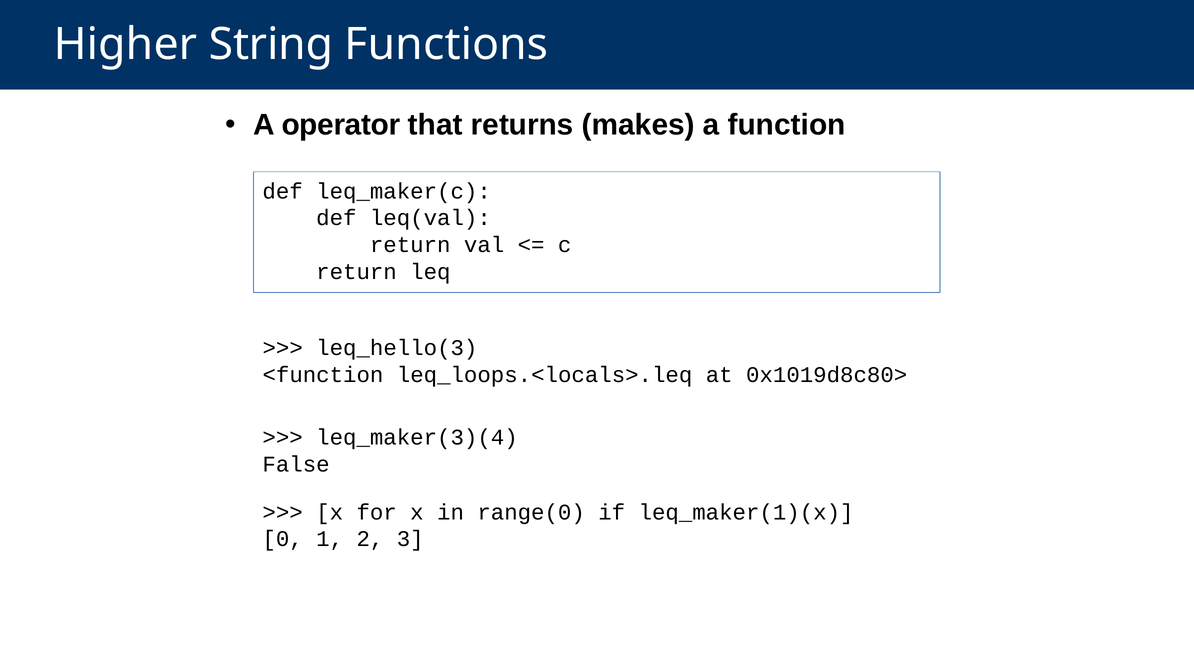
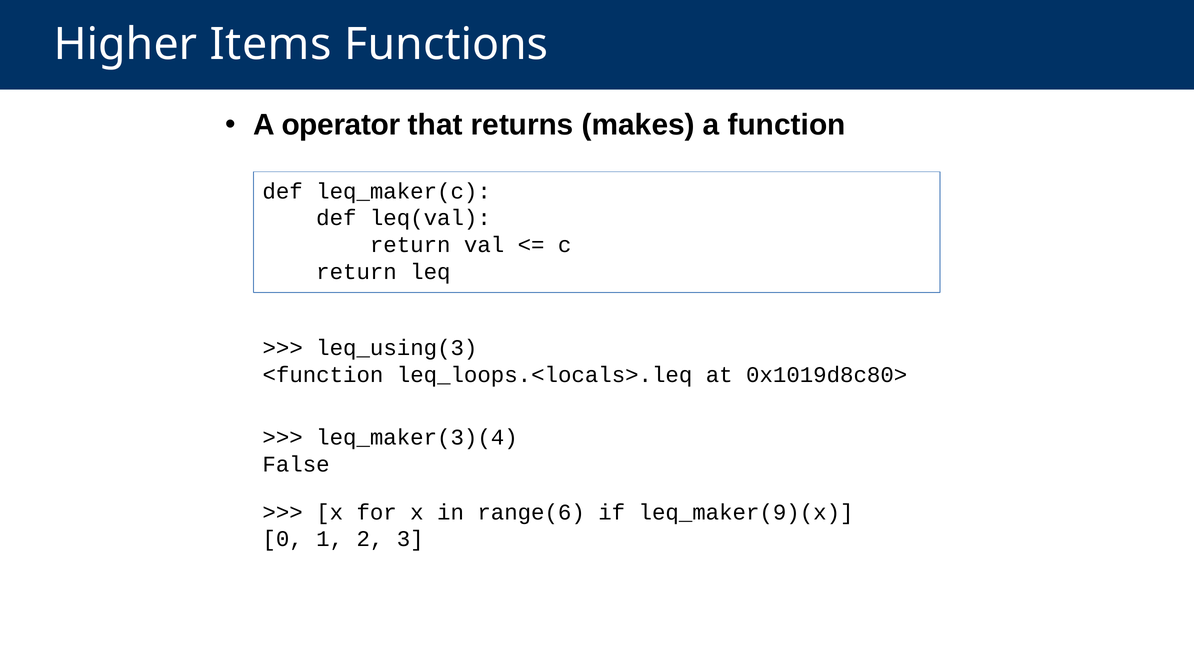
String: String -> Items (271, 44)
leq_hello(3: leq_hello(3 -> leq_using(3 (397, 348)
range(0: range(0 -> range(6 (531, 512)
leq_maker(1)(x: leq_maker(1)(x -> leq_maker(9)(x (746, 512)
